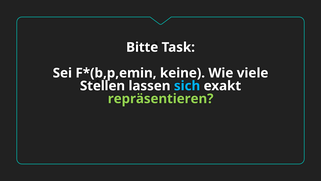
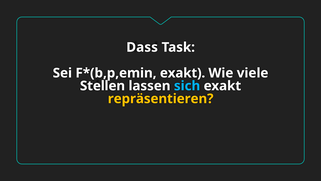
Bitte: Bitte -> Dass (142, 47)
keine: keine -> exakt (183, 73)
repräsentieren colour: light green -> yellow (161, 99)
